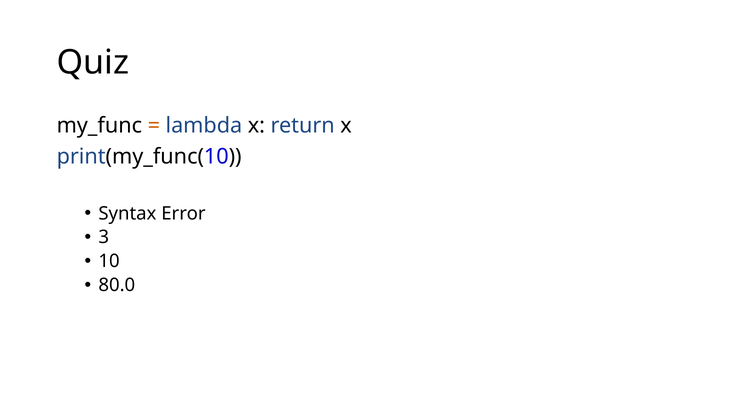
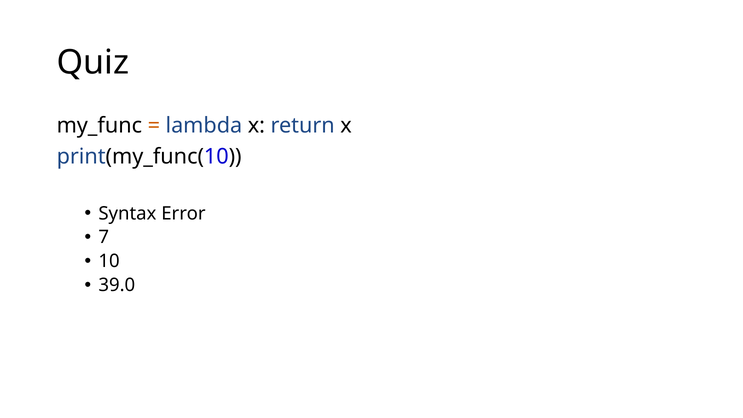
3: 3 -> 7 (104, 237)
80.0: 80.0 -> 39.0 (117, 285)
